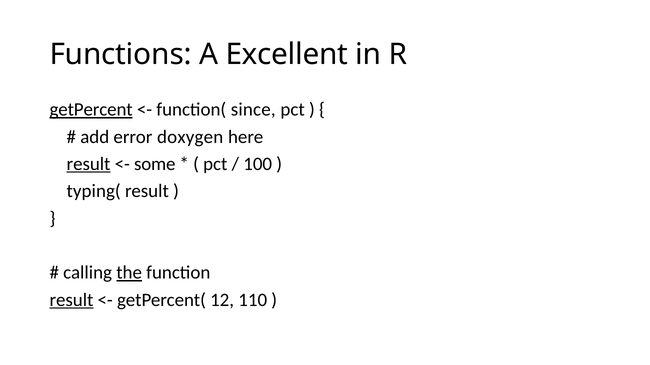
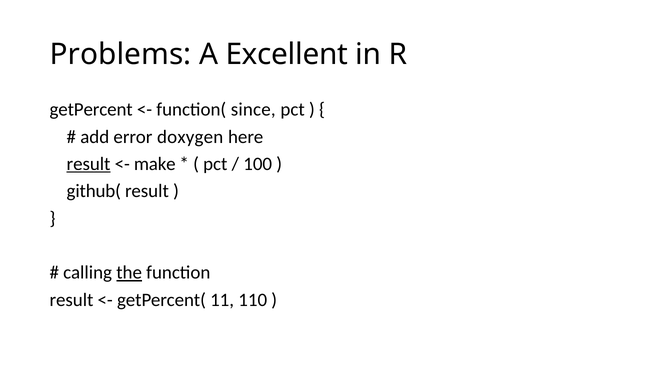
Functions: Functions -> Problems (120, 55)
getPercent underline: present -> none (91, 110)
some: some -> make (155, 164)
typing(: typing( -> github( (94, 192)
result underline: present -> none (71, 300)
12: 12 -> 11 (222, 300)
